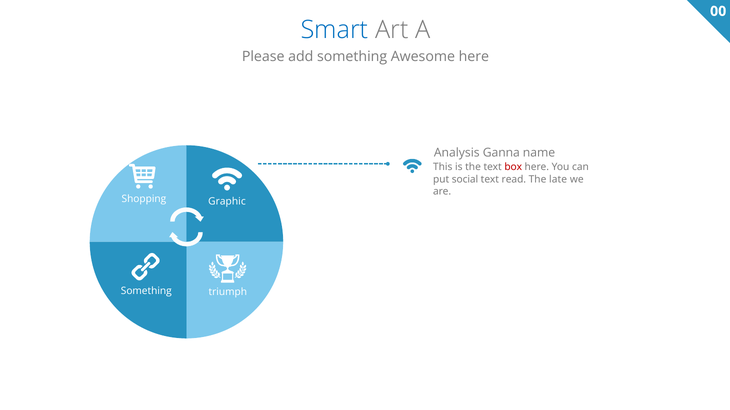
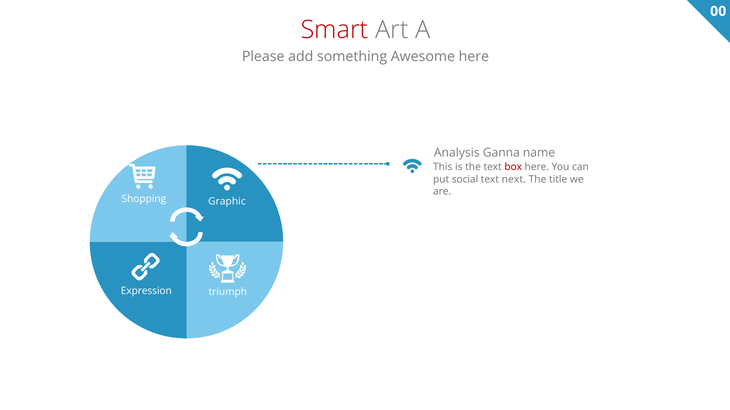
Smart colour: blue -> red (334, 30)
read: read -> next (514, 179)
late: late -> title (558, 179)
Something: Something -> Expression (146, 292)
